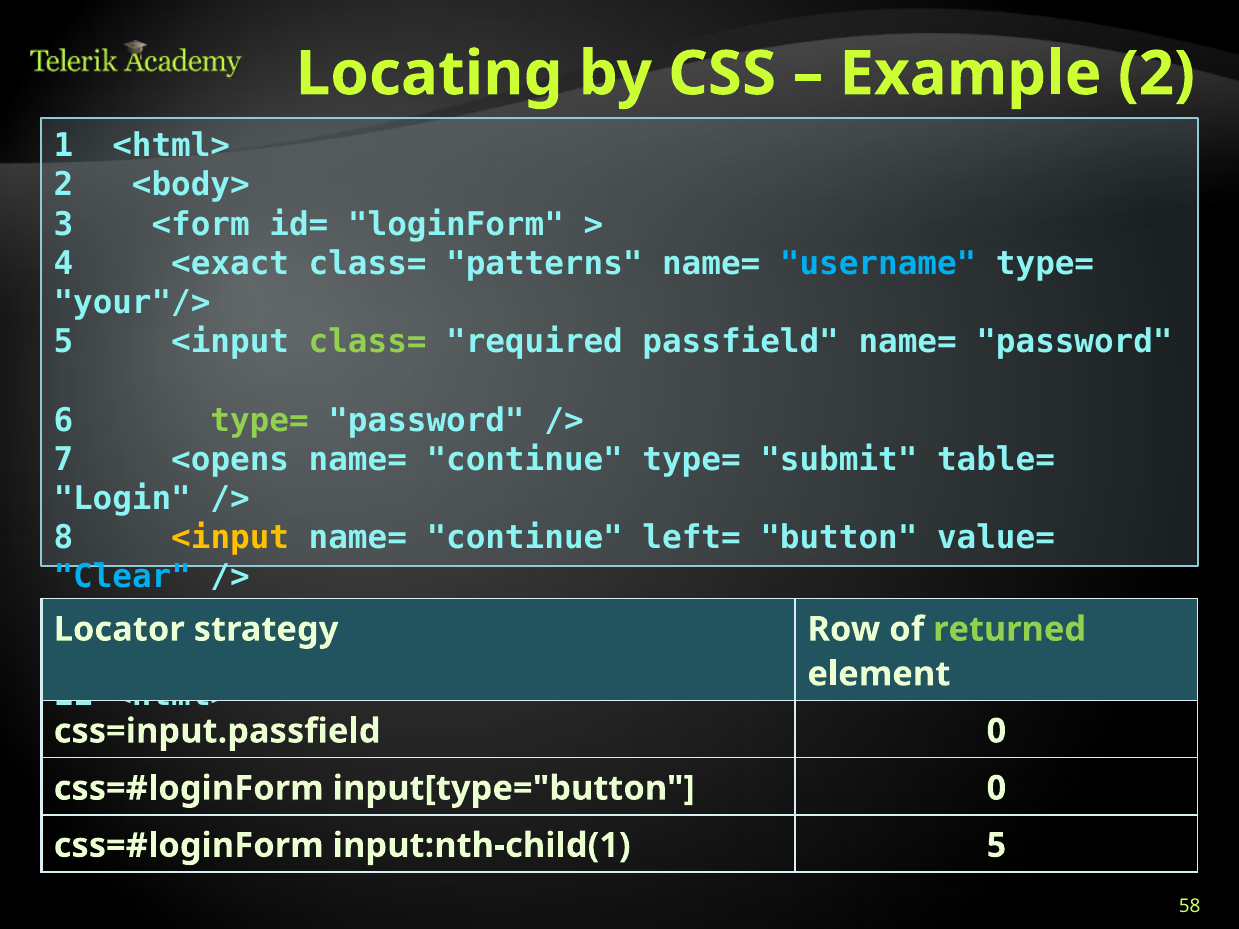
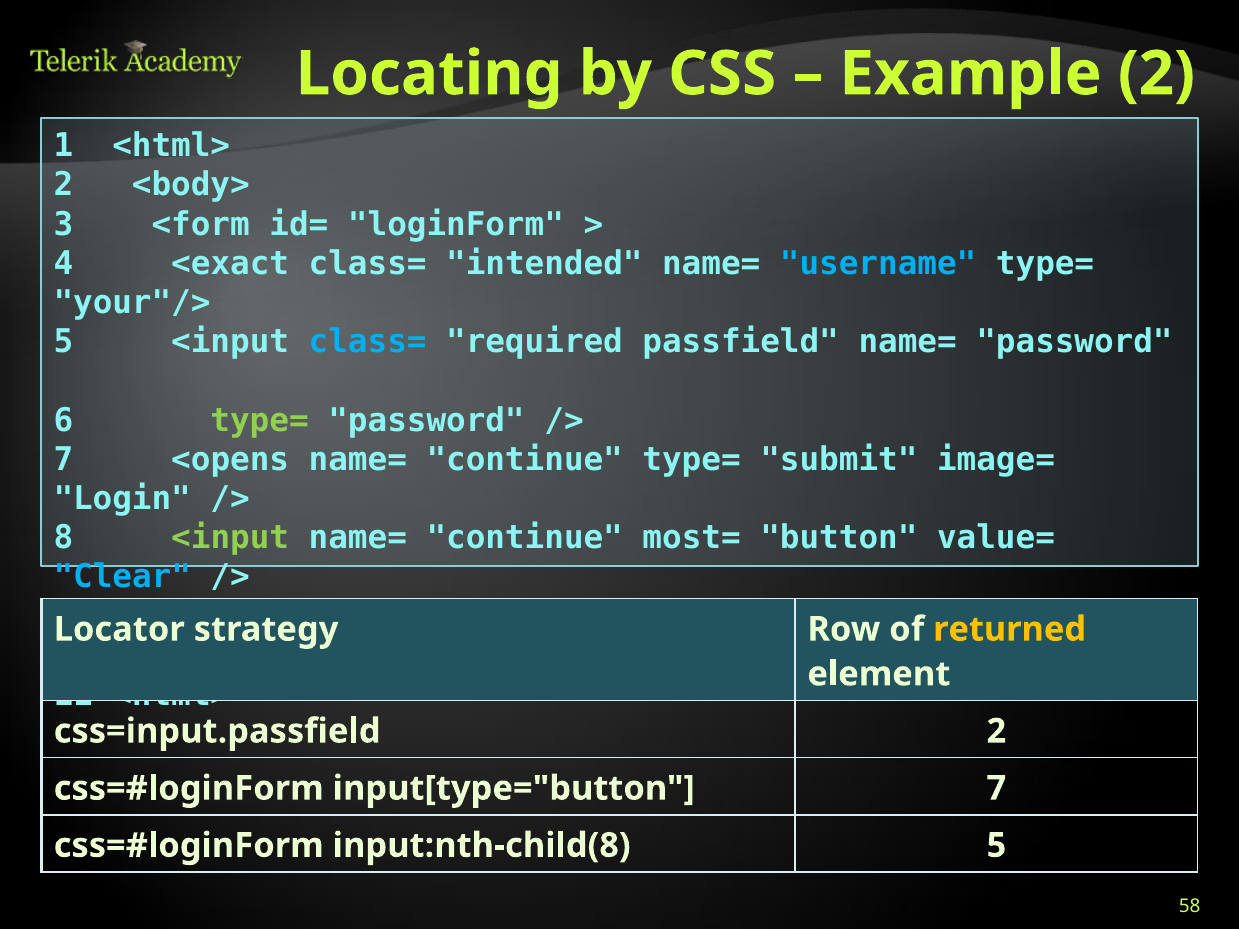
patterns: patterns -> intended (544, 264)
class= colour: light green -> light blue (368, 342)
table=: table= -> image= (996, 460)
<input colour: yellow -> light green (230, 538)
left=: left= -> most= (692, 538)
returned colour: light green -> yellow (1010, 629)
css=input.passfield 0: 0 -> 2 (996, 731)
input[type="button 0: 0 -> 7 (996, 789)
input:nth-child(1: input:nth-child(1 -> input:nth-child(8 (482, 846)
